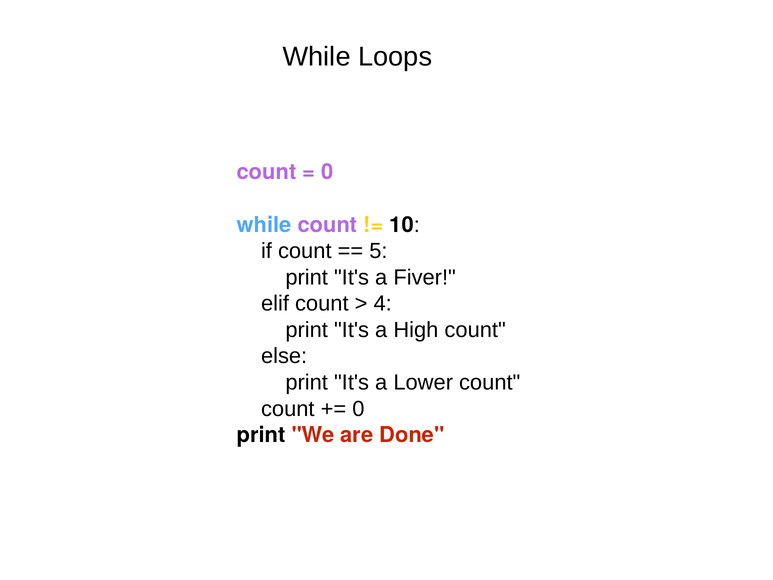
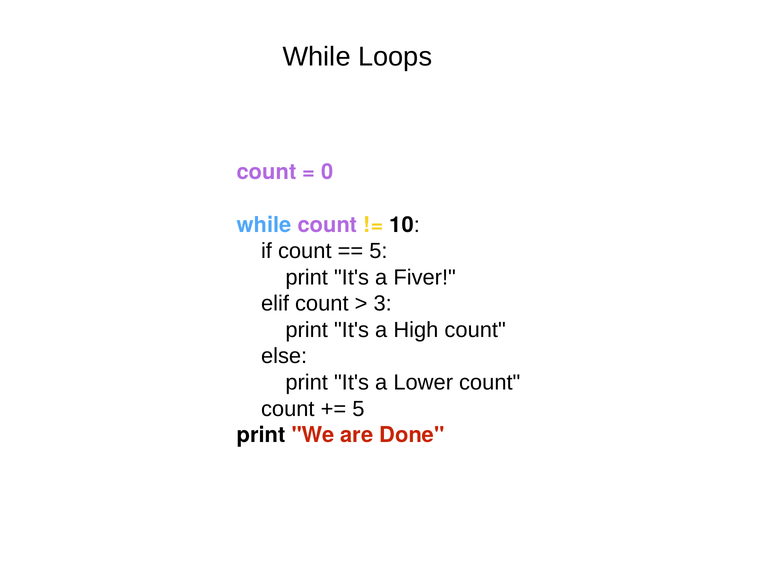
4: 4 -> 3 (383, 304)
0: 0 -> 5 (358, 409)
